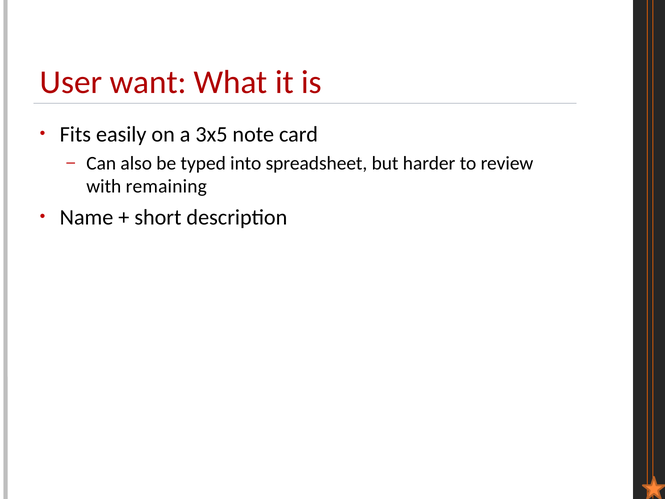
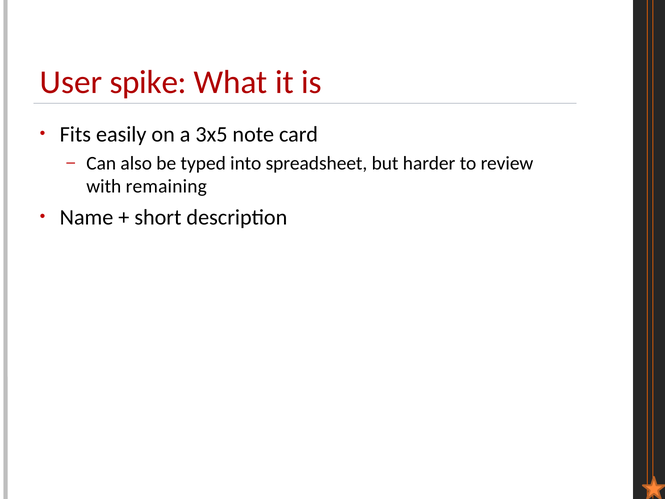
want: want -> spike (148, 82)
